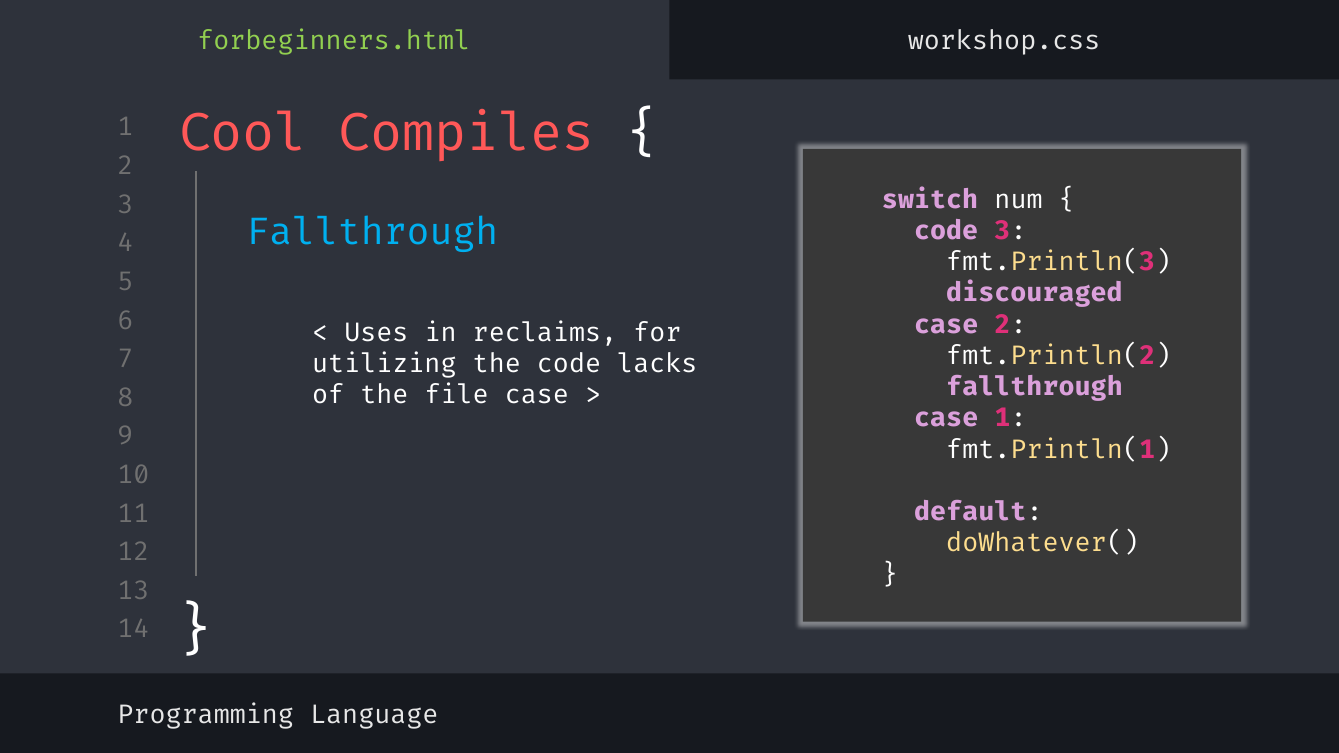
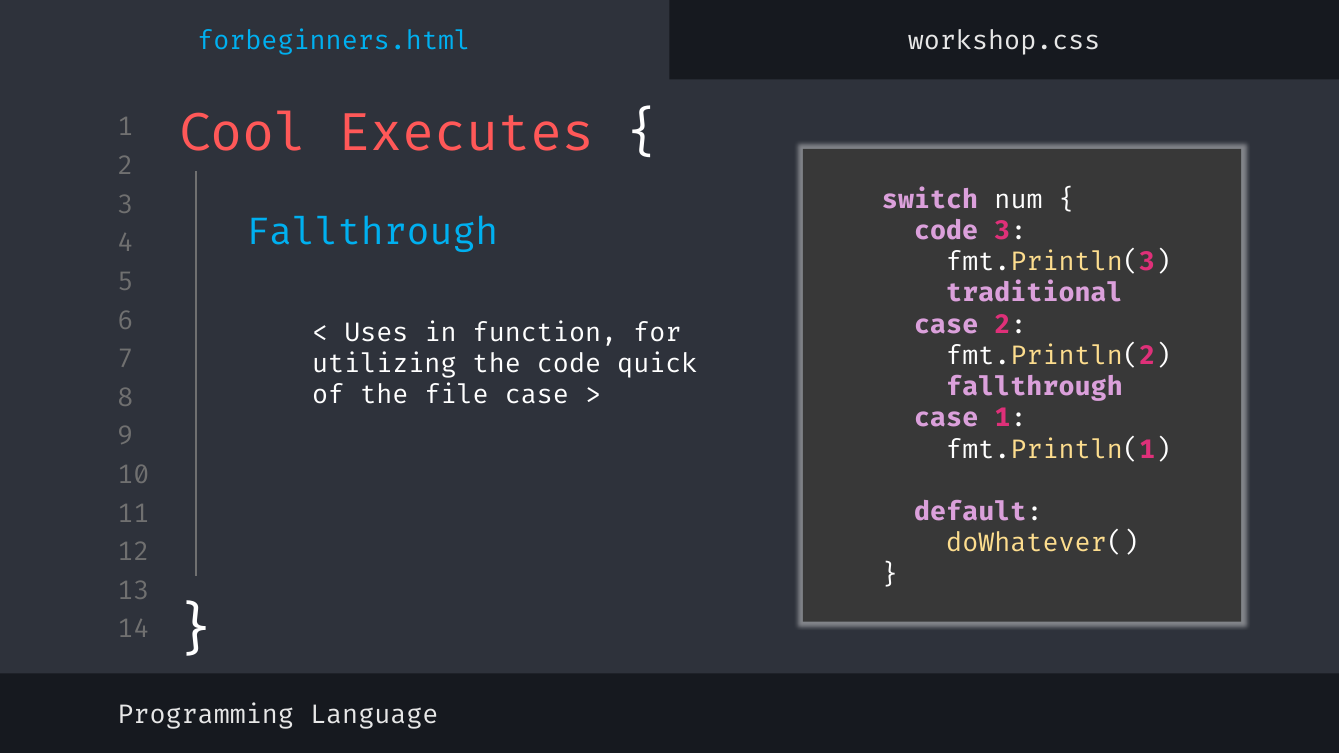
forbeginners.html colour: light green -> light blue (334, 41)
Compiles: Compiles -> Executes (467, 133)
discouraged: discouraged -> traditional (1034, 293)
reclaims: reclaims -> function (545, 333)
lacks: lacks -> quick (657, 364)
